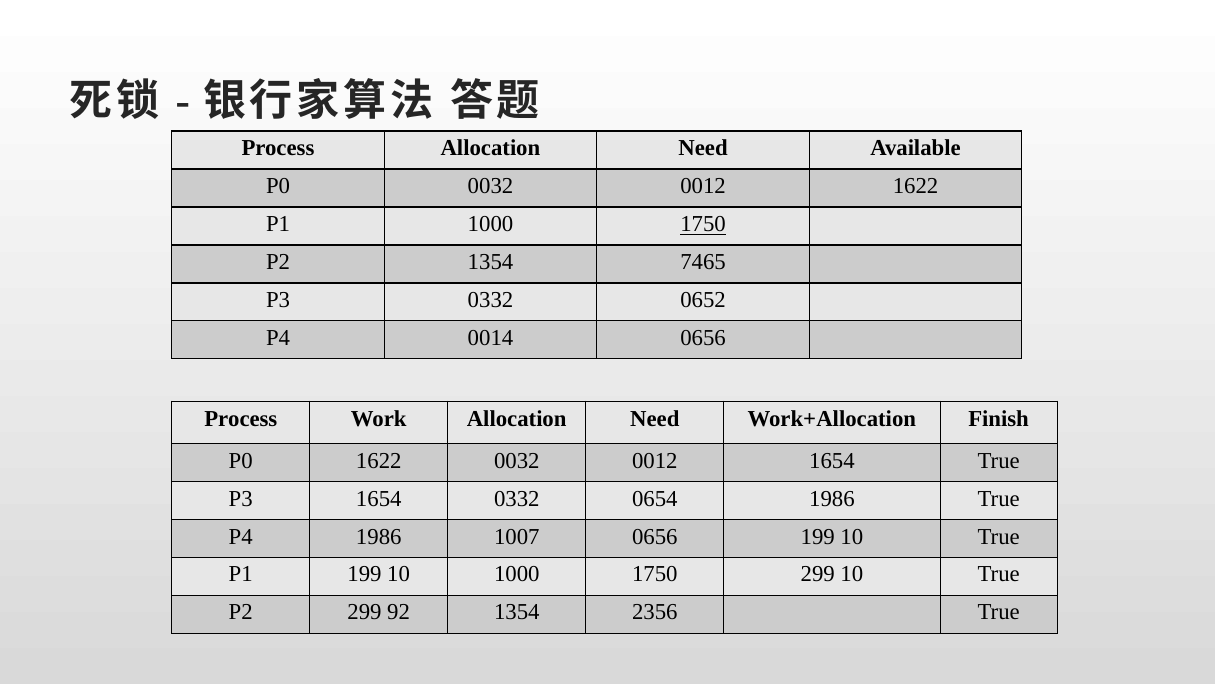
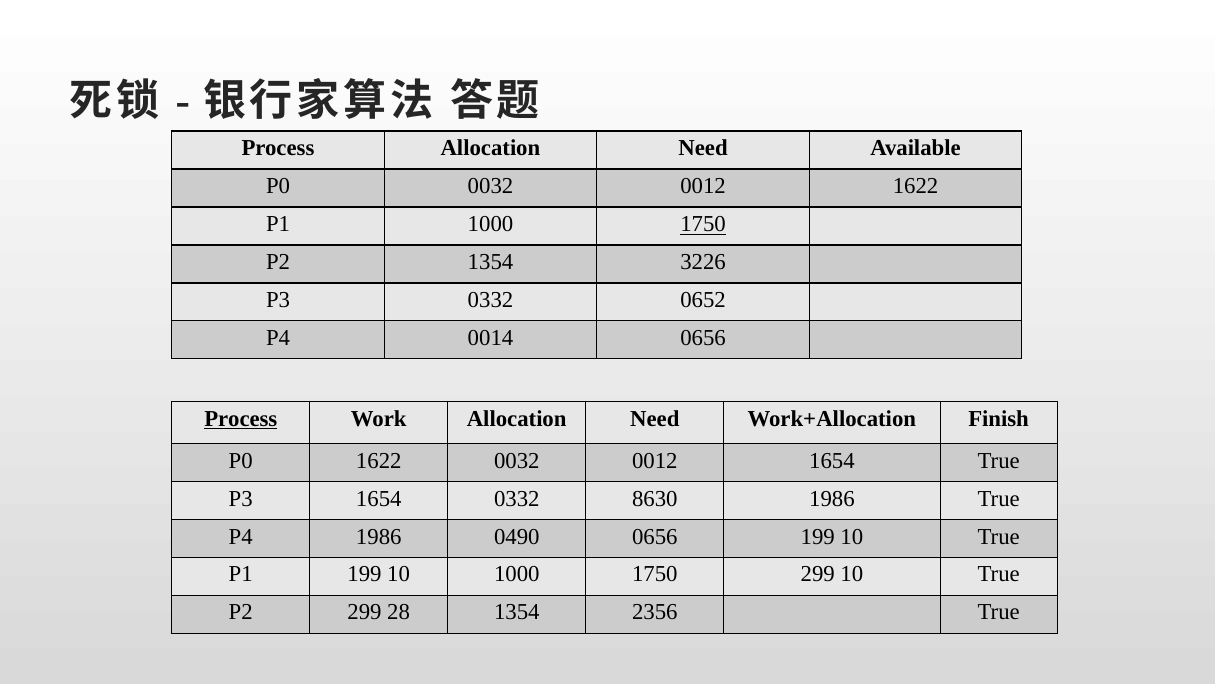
7465: 7465 -> 3226 (703, 262)
Process underline: none -> present (241, 418)
0654: 0654 -> 8630 (655, 498)
1007: 1007 -> 0490 (517, 536)
92: 92 -> 28 (399, 612)
